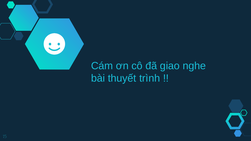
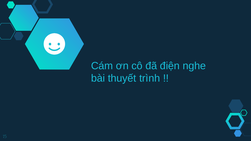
giao: giao -> điện (170, 66)
